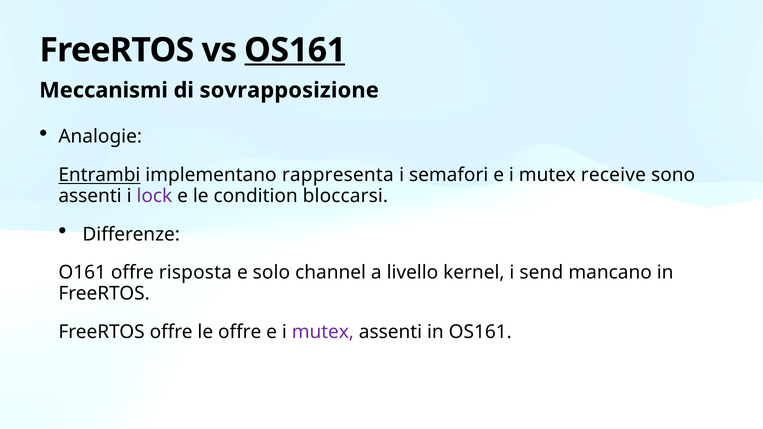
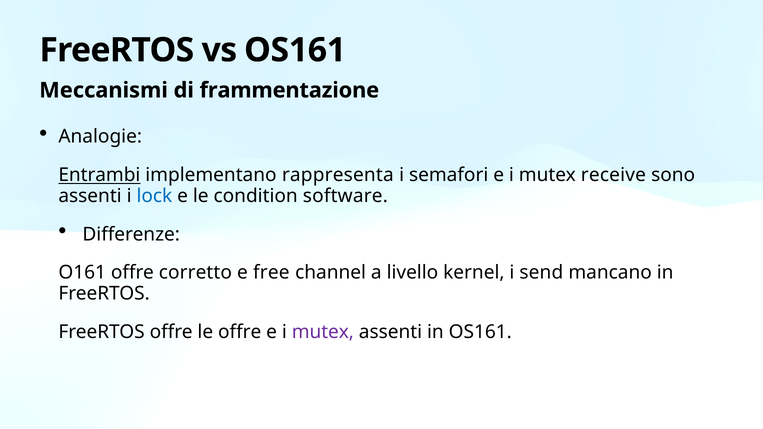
OS161 underline: present -> none (295, 50)
sovrapposizione: sovrapposizione -> frammentazione (289, 90)
lock colour: purple -> blue (154, 196)
bloccarsi: bloccarsi -> software (345, 196)
risposta: risposta -> corretto (195, 273)
solo: solo -> free (271, 273)
